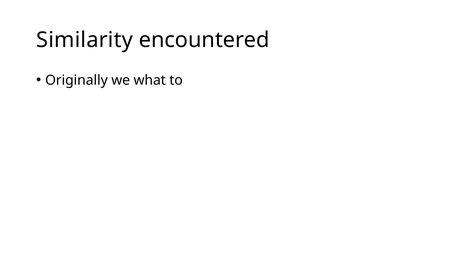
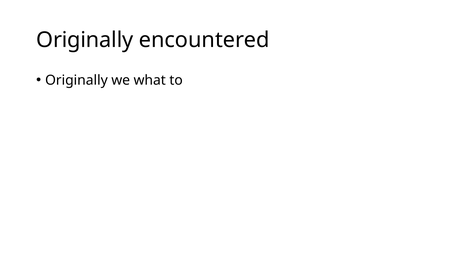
Similarity: Similarity -> Originally (85, 40)
